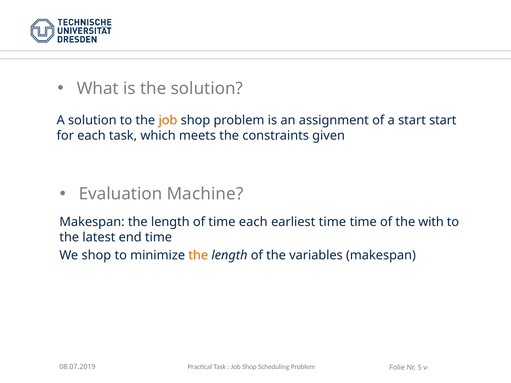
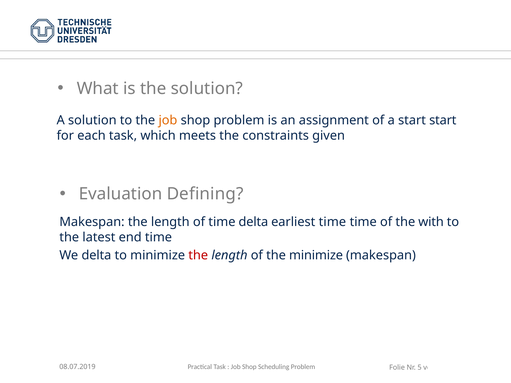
Machine: Machine -> Defining (205, 194)
time each: each -> delta (253, 222)
We shop: shop -> delta (96, 255)
the colour: orange -> red (198, 255)
the variables: variables -> minimize (316, 255)
